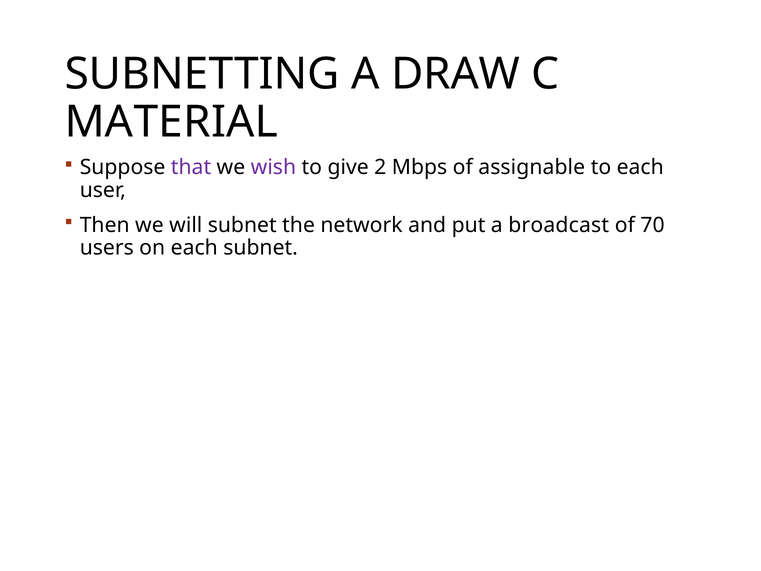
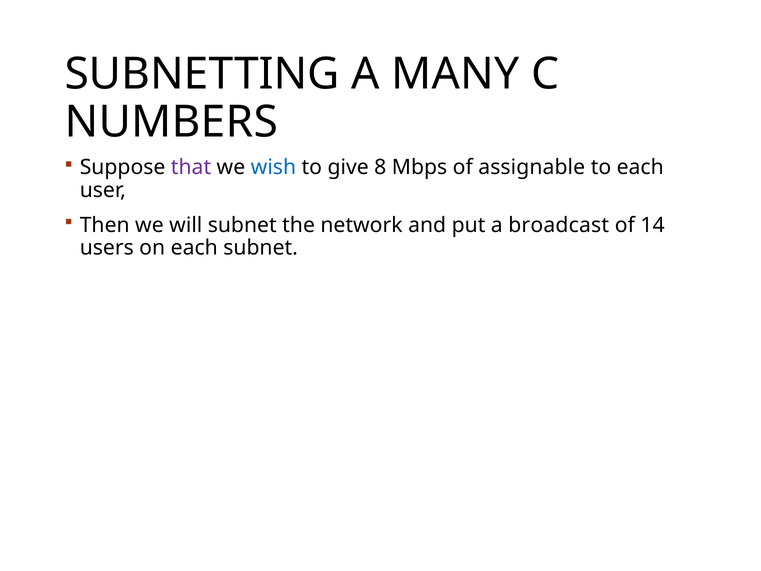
DRAW: DRAW -> MANY (455, 74)
MATERIAL: MATERIAL -> NUMBERS (171, 122)
wish colour: purple -> blue (273, 167)
2: 2 -> 8 (380, 167)
70: 70 -> 14 (653, 225)
